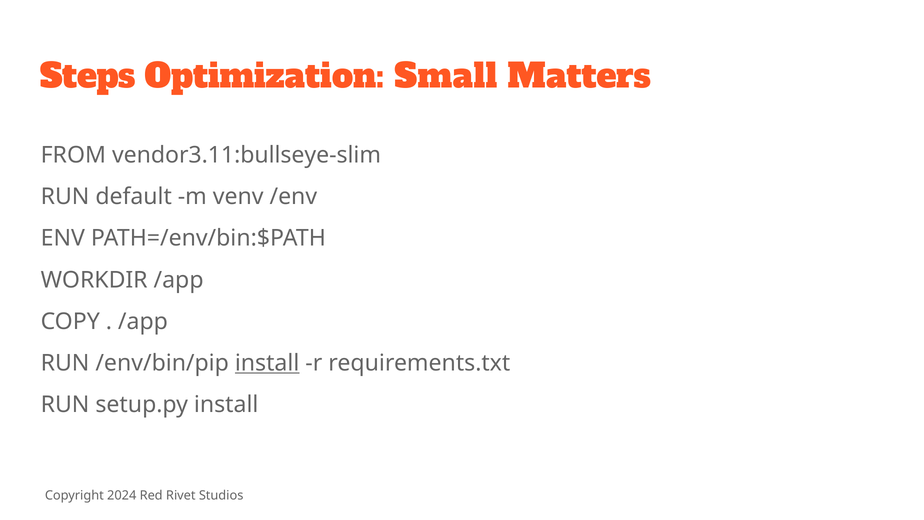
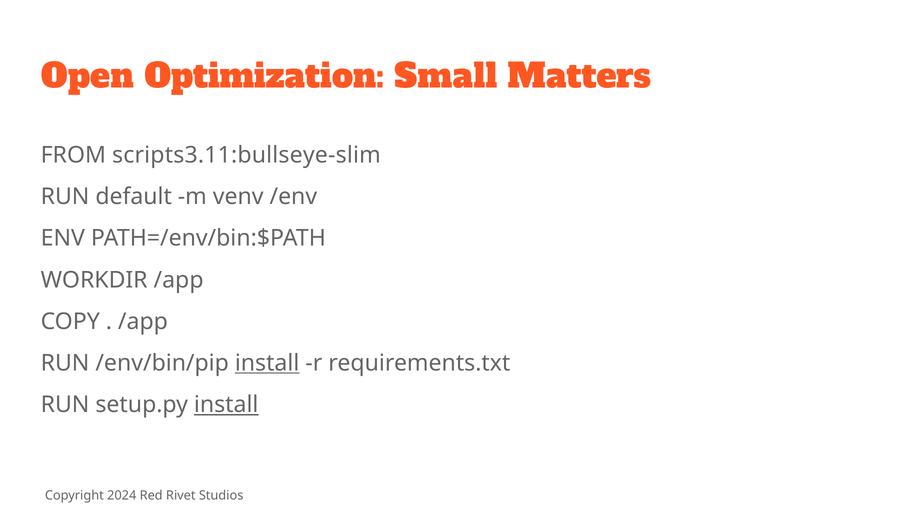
Steps: Steps -> Open (88, 77)
vendor3.11:bullseye-slim: vendor3.11:bullseye-slim -> scripts3.11:bullseye-slim (246, 155)
install underline: none -> present (226, 405)
